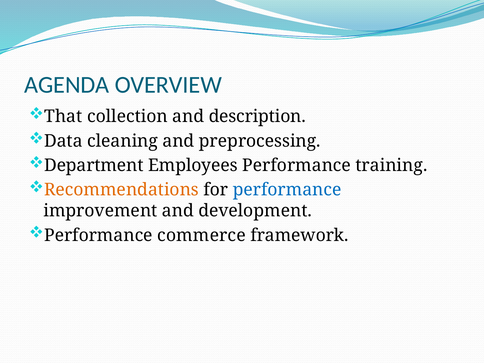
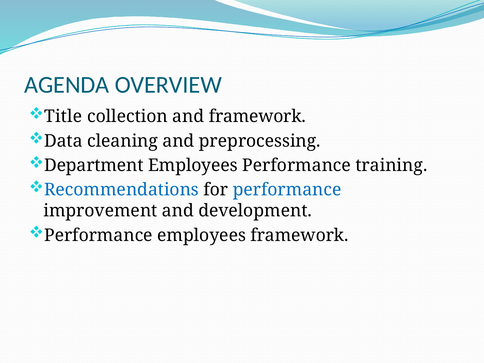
That: That -> Title (63, 117)
and description: description -> framework (257, 117)
Recommendations colour: orange -> blue (121, 190)
Performance commerce: commerce -> employees (202, 235)
